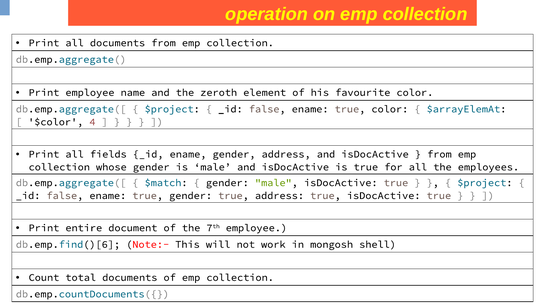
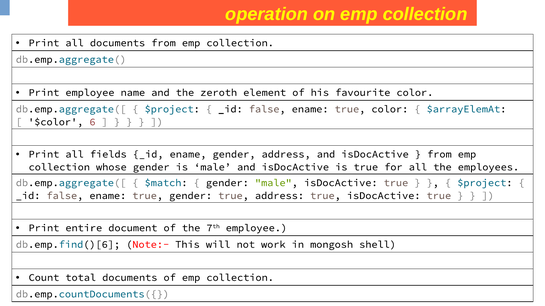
4: 4 -> 6 (92, 122)
